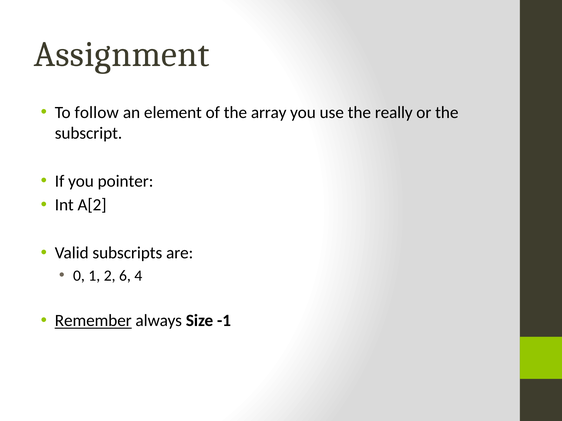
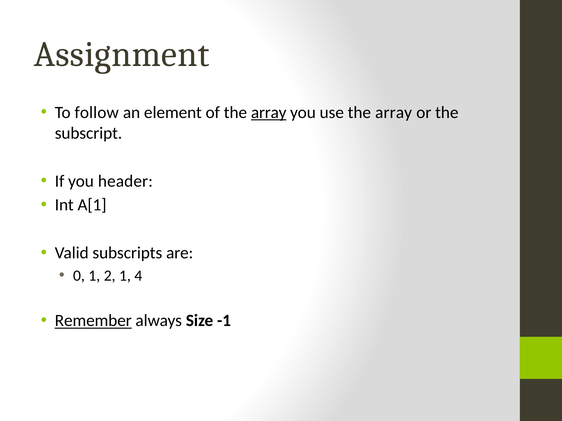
array underline: none -> present (269, 113)
use the really: really -> array (394, 113)
pointer: pointer -> header (125, 181)
A[2: A[2 -> A[1 (92, 205)
2 6: 6 -> 1 (125, 276)
